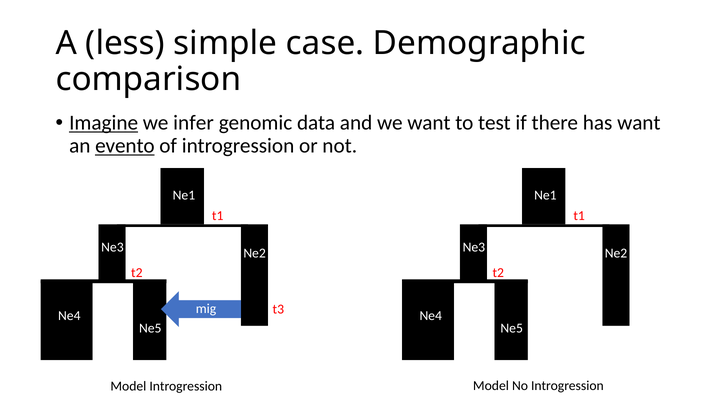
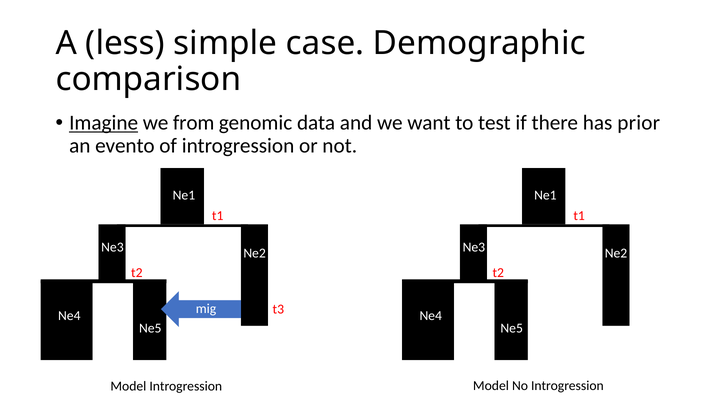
infer: infer -> from (194, 123)
has want: want -> prior (639, 123)
evento underline: present -> none (125, 146)
